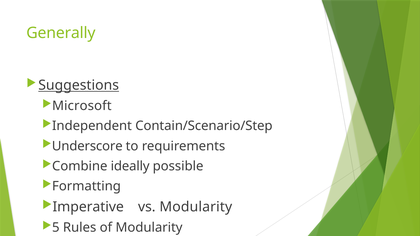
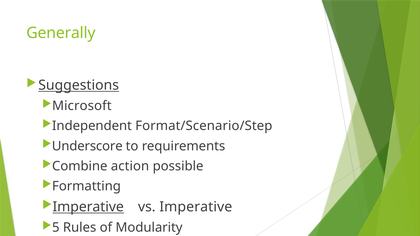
Contain/Scenario/Step: Contain/Scenario/Step -> Format/Scenario/Step (204, 126)
ideally: ideally -> action (130, 166)
Imperative underline: none -> present (88, 207)
vs Modularity: Modularity -> Imperative (196, 207)
